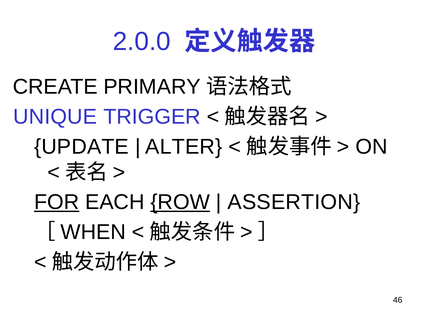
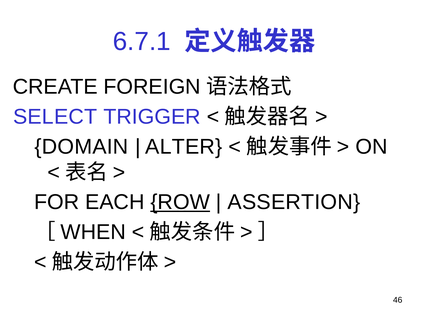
2.0.0: 2.0.0 -> 6.7.1 (142, 41)
PRIMARY: PRIMARY -> FOREIGN (152, 87)
UNIQUE: UNIQUE -> SELECT (55, 117)
UPDATE: UPDATE -> DOMAIN (81, 147)
FOR underline: present -> none (57, 202)
